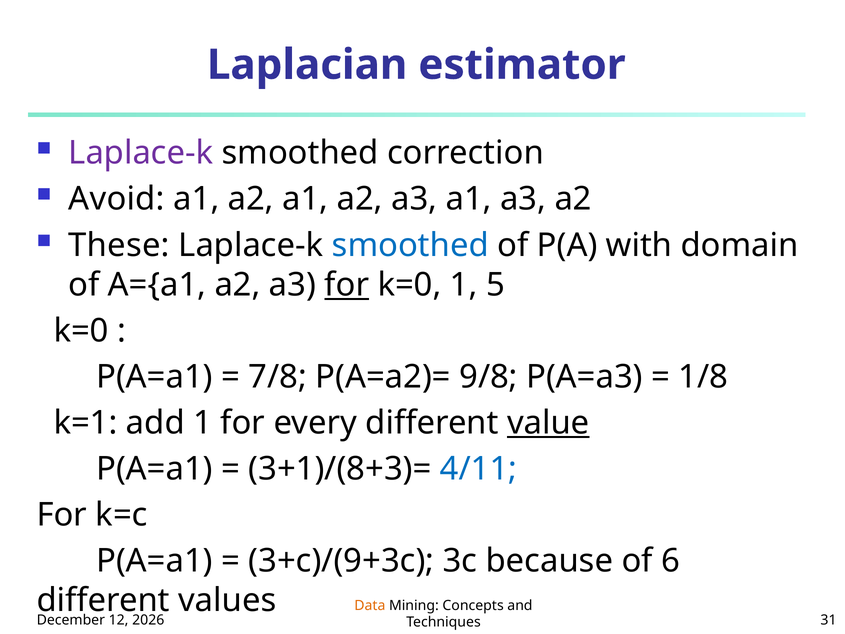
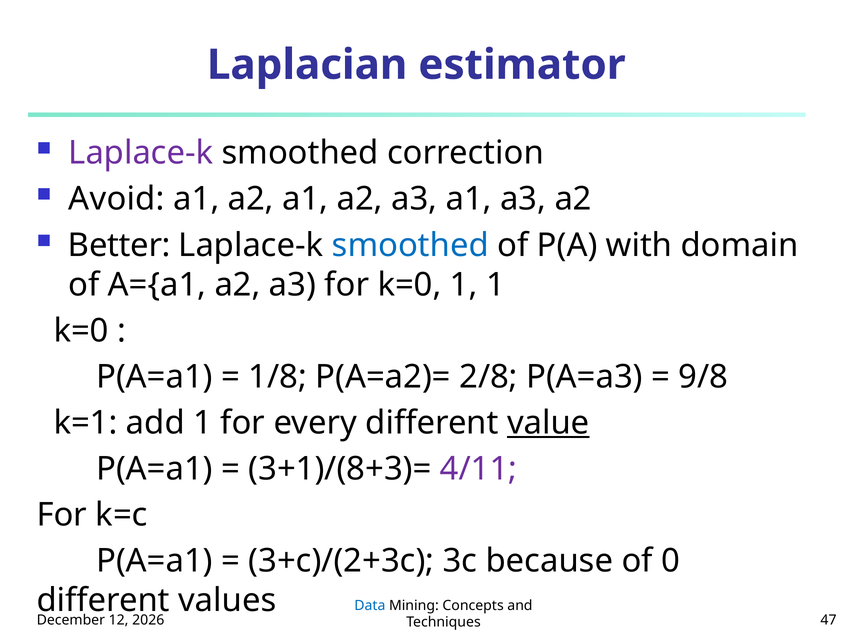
These: These -> Better (119, 245)
for underline: present -> none (347, 285)
1 5: 5 -> 1 (496, 285)
7/8: 7/8 -> 1/8 (278, 377)
9/8: 9/8 -> 2/8 (489, 377)
1/8: 1/8 -> 9/8 (703, 377)
4/11 colour: blue -> purple (479, 469)
3+c)/(9+3c: 3+c)/(9+3c -> 3+c)/(2+3c (341, 561)
6: 6 -> 0 (671, 561)
Data colour: orange -> blue (370, 605)
31: 31 -> 47 (829, 620)
